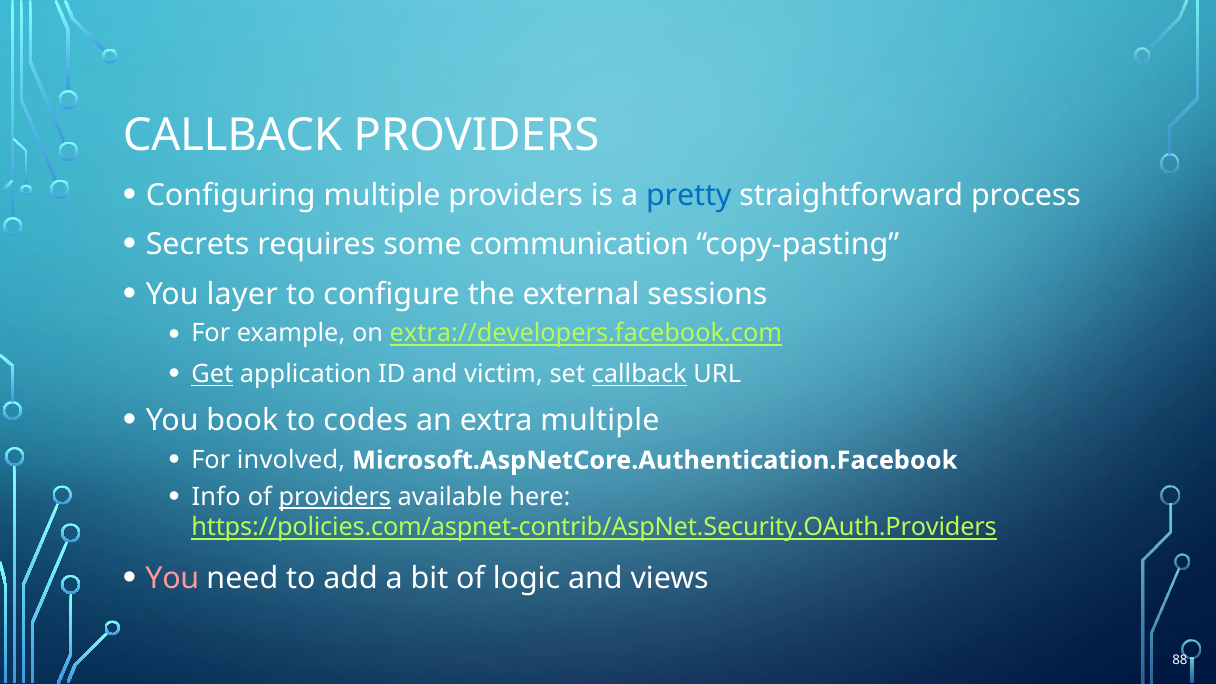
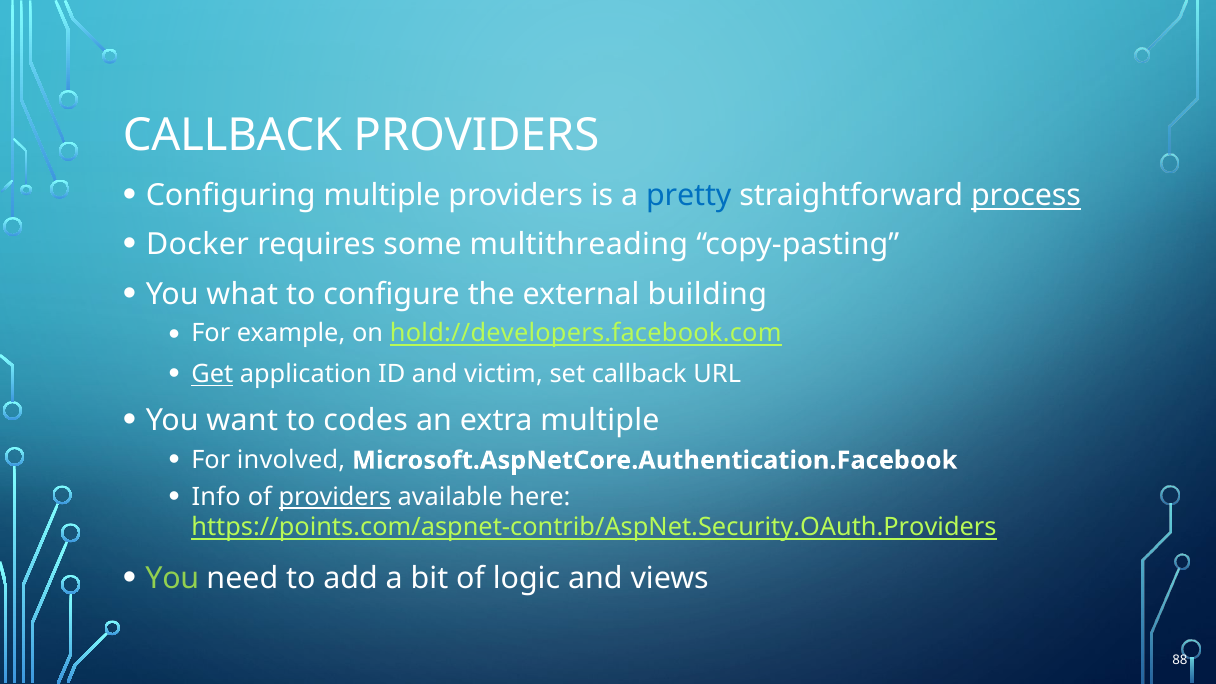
process underline: none -> present (1026, 196)
Secrets: Secrets -> Docker (198, 245)
communication: communication -> multithreading (579, 245)
layer: layer -> what (242, 294)
sessions: sessions -> building (707, 294)
extra://developers.facebook.com: extra://developers.facebook.com -> hold://developers.facebook.com (586, 333)
callback underline: present -> none (639, 374)
book: book -> want (242, 421)
https://policies.com/aspnet-contrib/AspNet.Security.OAuth.Providers: https://policies.com/aspnet-contrib/AspNet.Security.OAuth.Providers -> https://points.com/aspnet-contrib/AspNet.Security.OAuth.Providers (594, 528)
You colour: pink -> light green (172, 578)
